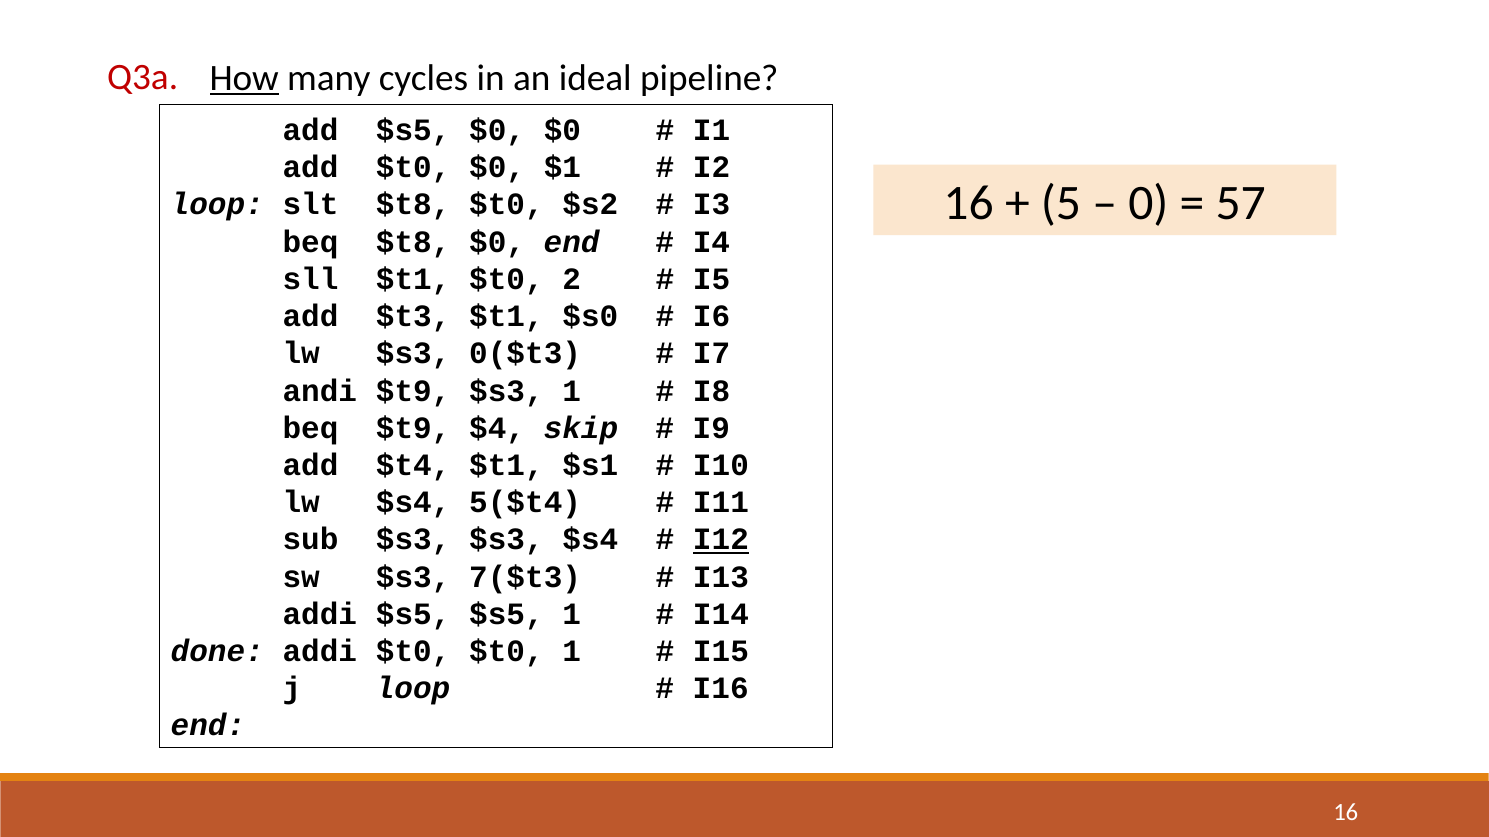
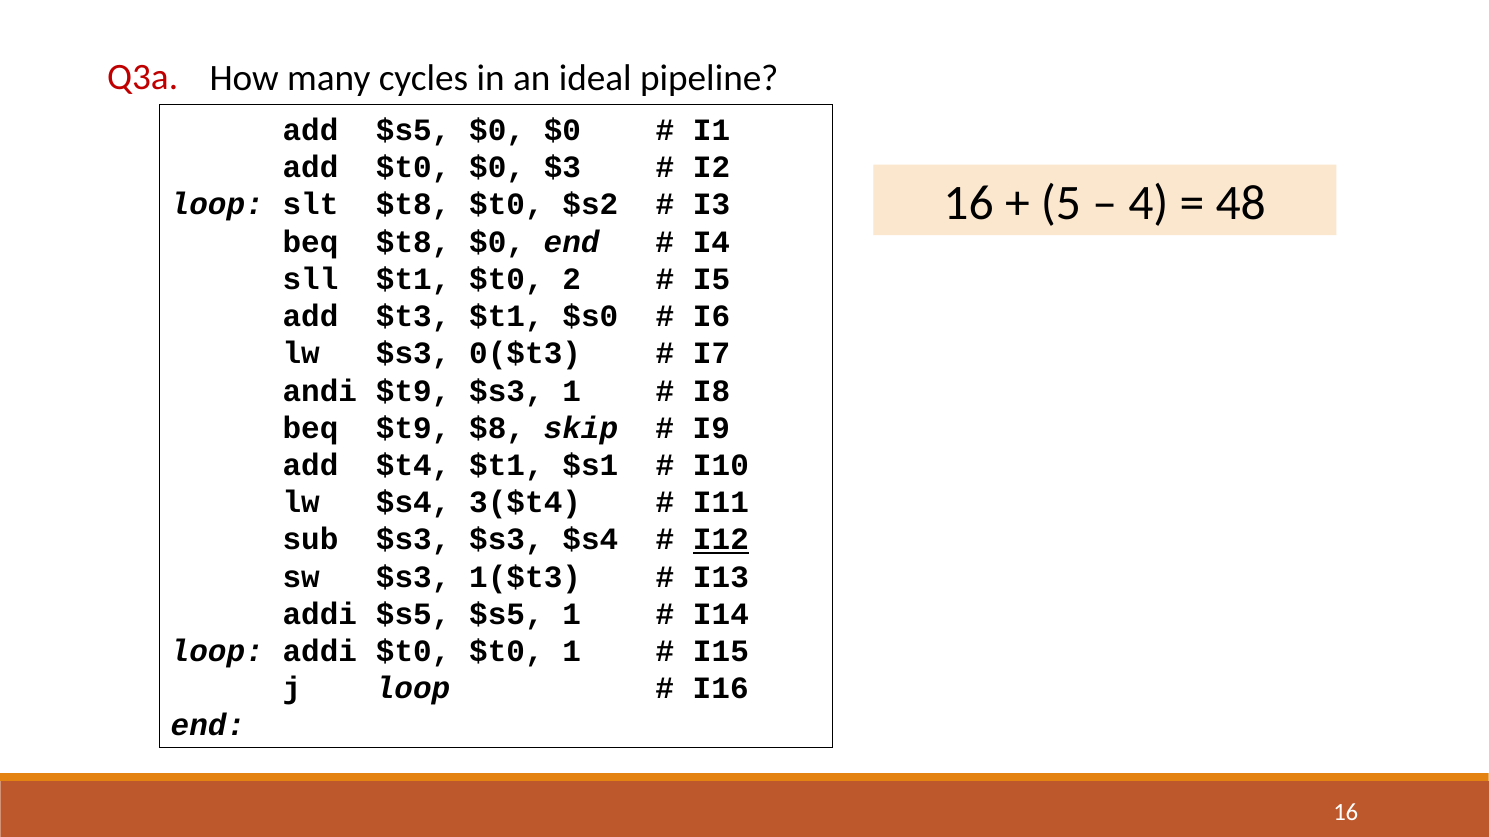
How underline: present -> none (244, 78)
$1: $1 -> $3 (562, 168)
0: 0 -> 4 (1148, 204)
57: 57 -> 48 (1241, 204)
$4: $4 -> $8 (497, 428)
5($t4: 5($t4 -> 3($t4 (525, 503)
7($t3: 7($t3 -> 1($t3 (525, 577)
done: done -> loop (217, 652)
